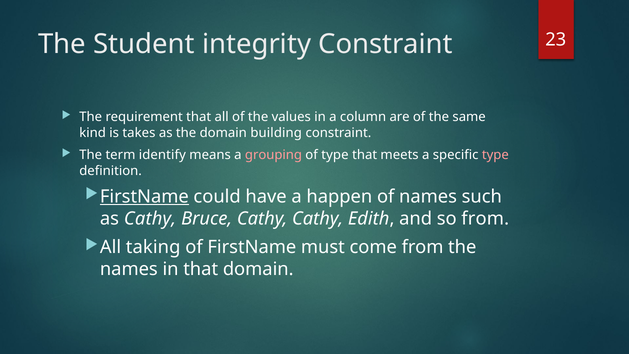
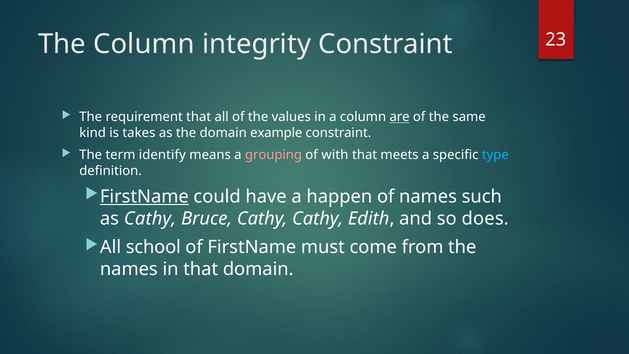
The Student: Student -> Column (144, 44)
are underline: none -> present (400, 117)
building: building -> example (276, 133)
of type: type -> with (335, 155)
type colour: pink -> light blue (495, 155)
so from: from -> does (485, 219)
taking: taking -> school (153, 247)
